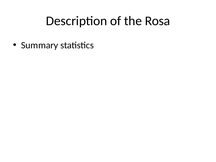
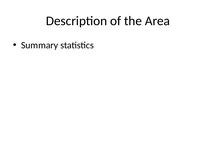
Rosa: Rosa -> Area (157, 21)
